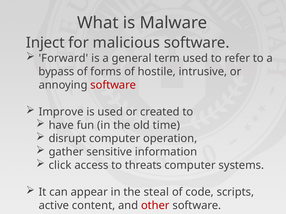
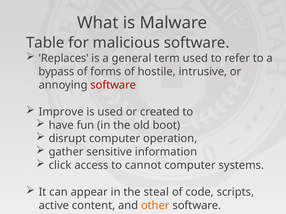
Inject: Inject -> Table (45, 43)
Forward: Forward -> Replaces (64, 58)
time: time -> boot (166, 125)
threats: threats -> cannot (143, 166)
other colour: red -> orange (155, 206)
